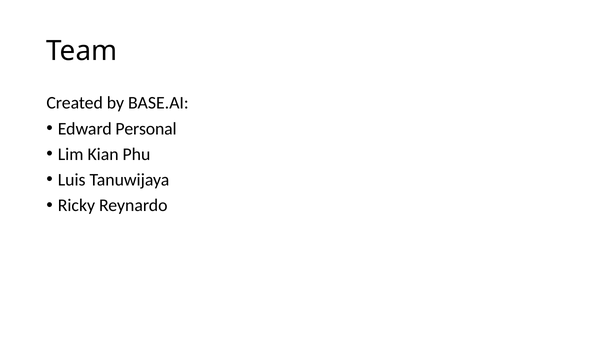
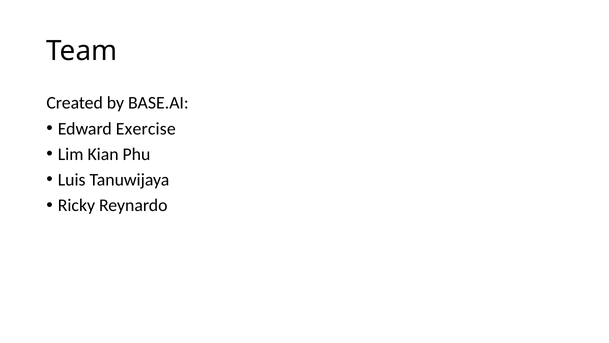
Personal: Personal -> Exercise (146, 128)
